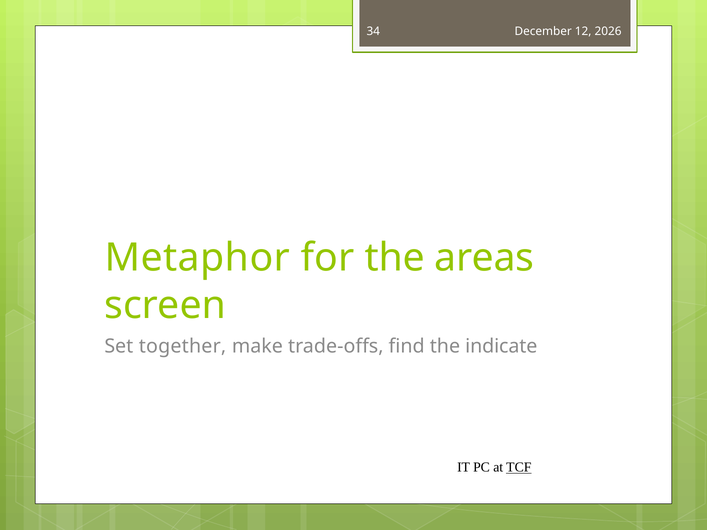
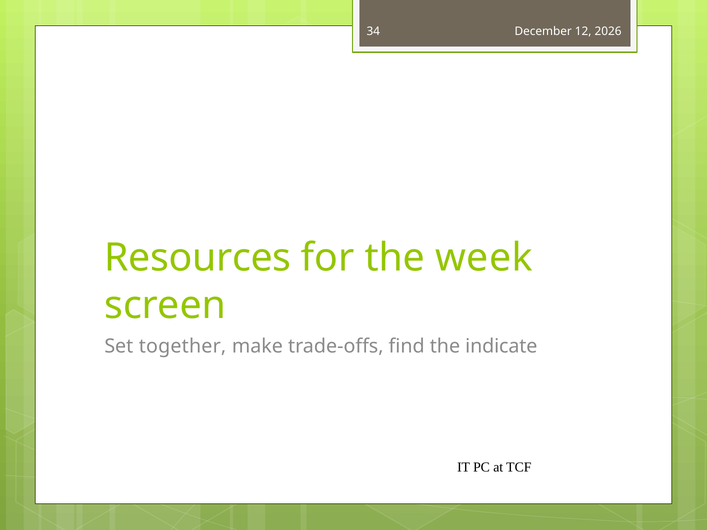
Metaphor: Metaphor -> Resources (198, 258)
areas: areas -> week (484, 258)
TCF underline: present -> none (519, 468)
